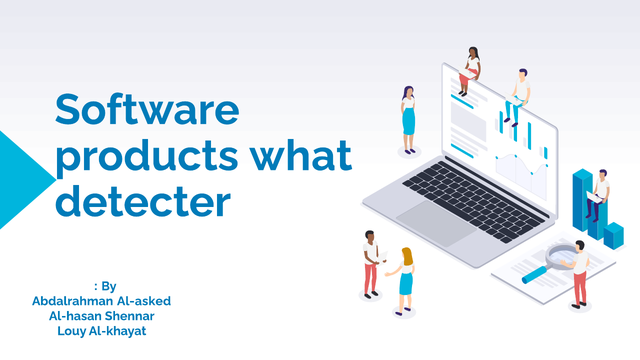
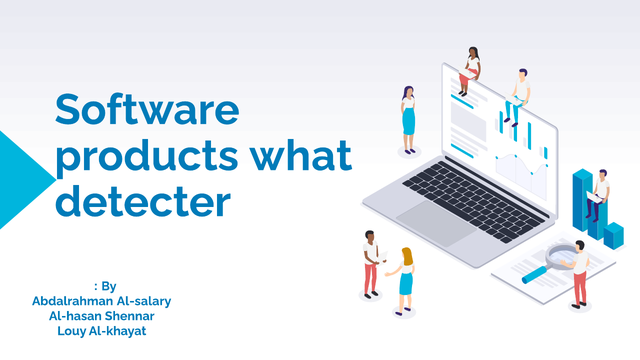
Al-asked: Al-asked -> Al-salary (144, 301)
